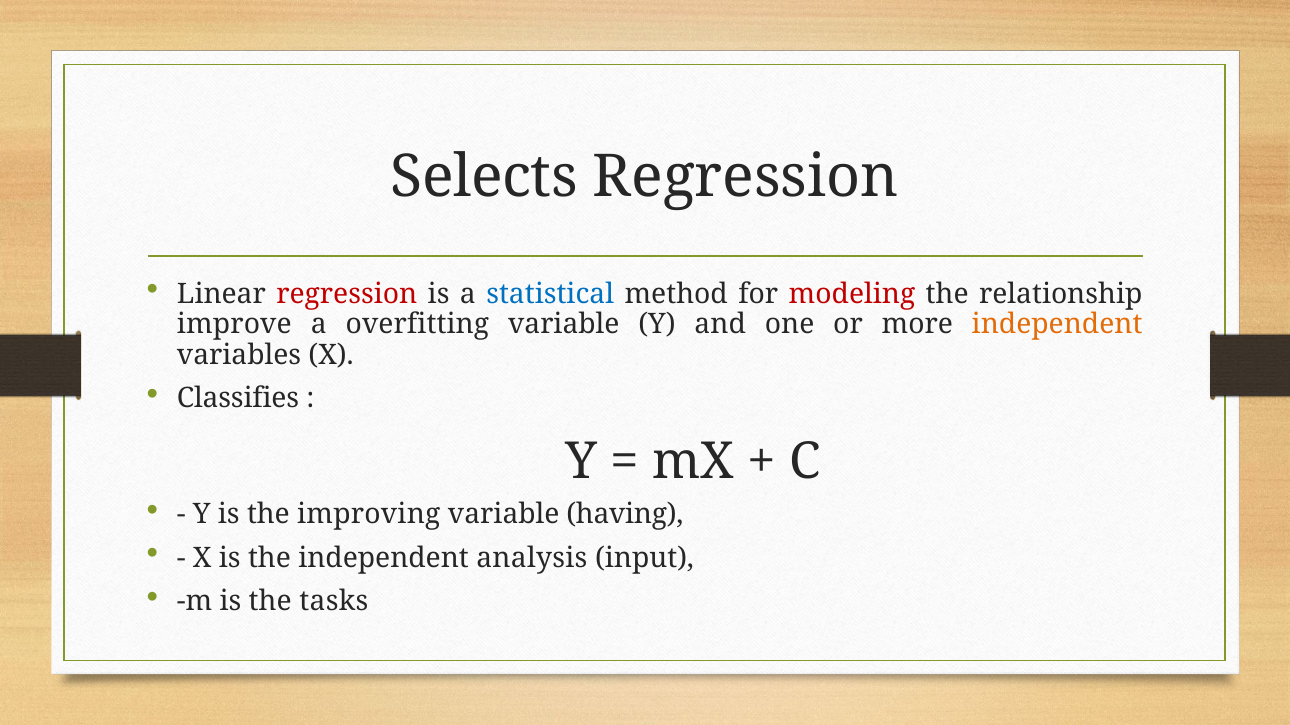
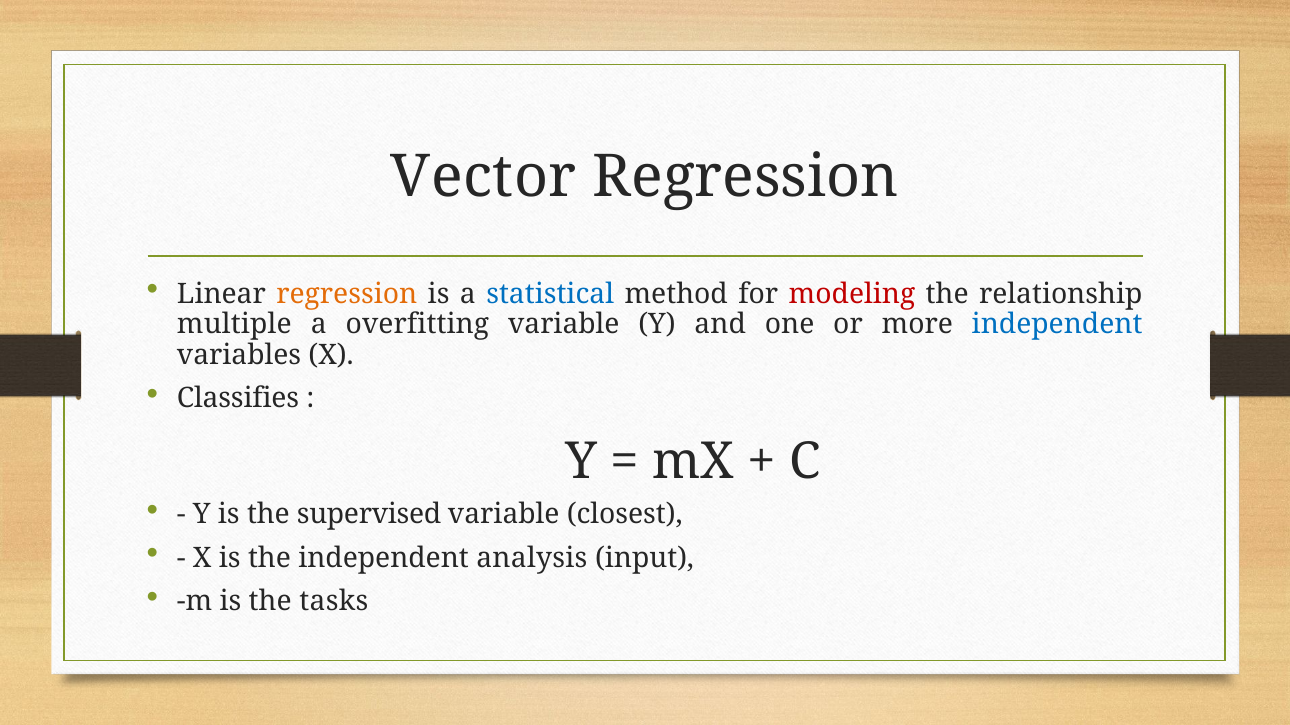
Selects: Selects -> Vector (484, 177)
regression colour: red -> orange (347, 294)
improve: improve -> multiple (234, 325)
independent colour: orange -> blue (1057, 325)
improving: improving -> supervised (369, 515)
having: having -> closest (625, 515)
